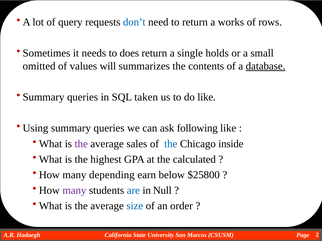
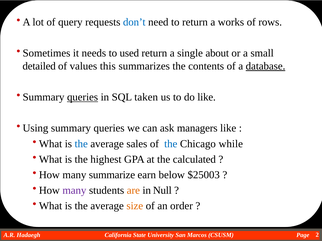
does: does -> used (129, 53)
holds: holds -> about (217, 53)
omitted: omitted -> detailed (39, 66)
will: will -> this (108, 66)
queries underline: none -> present (83, 97)
following: following -> managers (197, 128)
the colour: purple -> blue (81, 144)
inside: inside -> while (231, 144)
depending: depending -> summarize (112, 175)
$25800: $25800 -> $25003 (204, 175)
are colour: blue -> orange (133, 191)
size colour: blue -> orange (135, 206)
